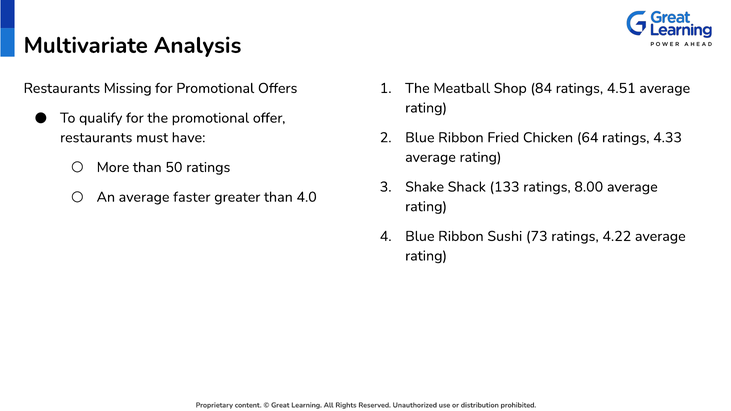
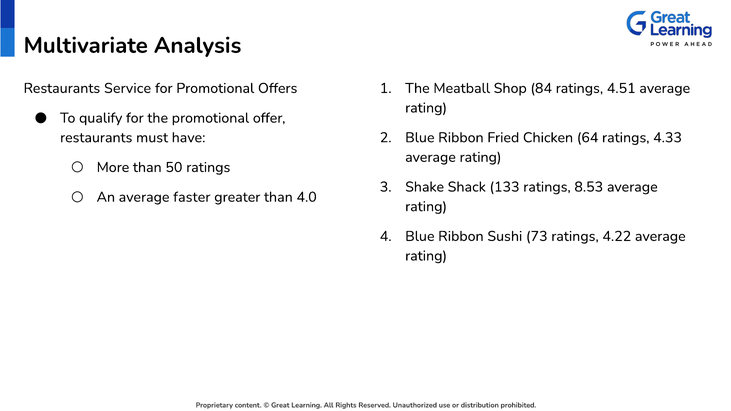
Missing: Missing -> Service (128, 88)
8.00: 8.00 -> 8.53 (589, 187)
